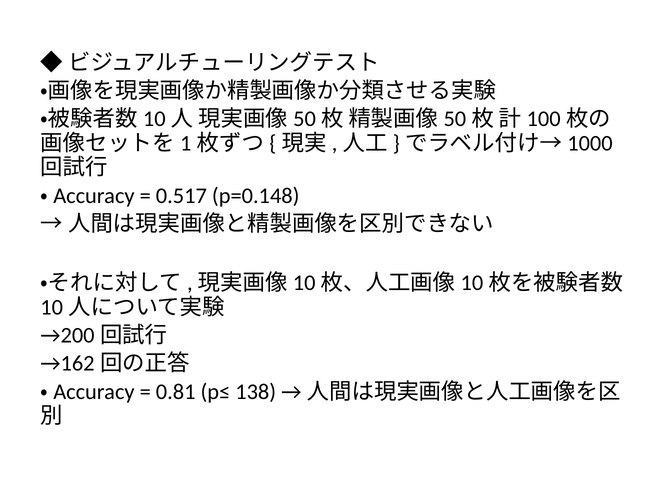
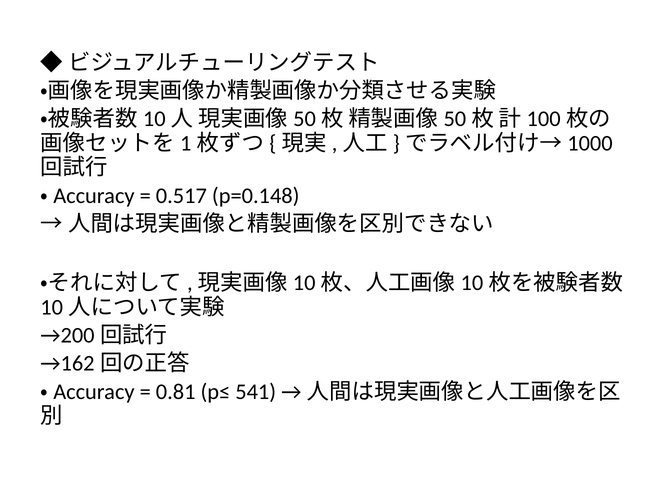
138: 138 -> 541 (256, 392)
